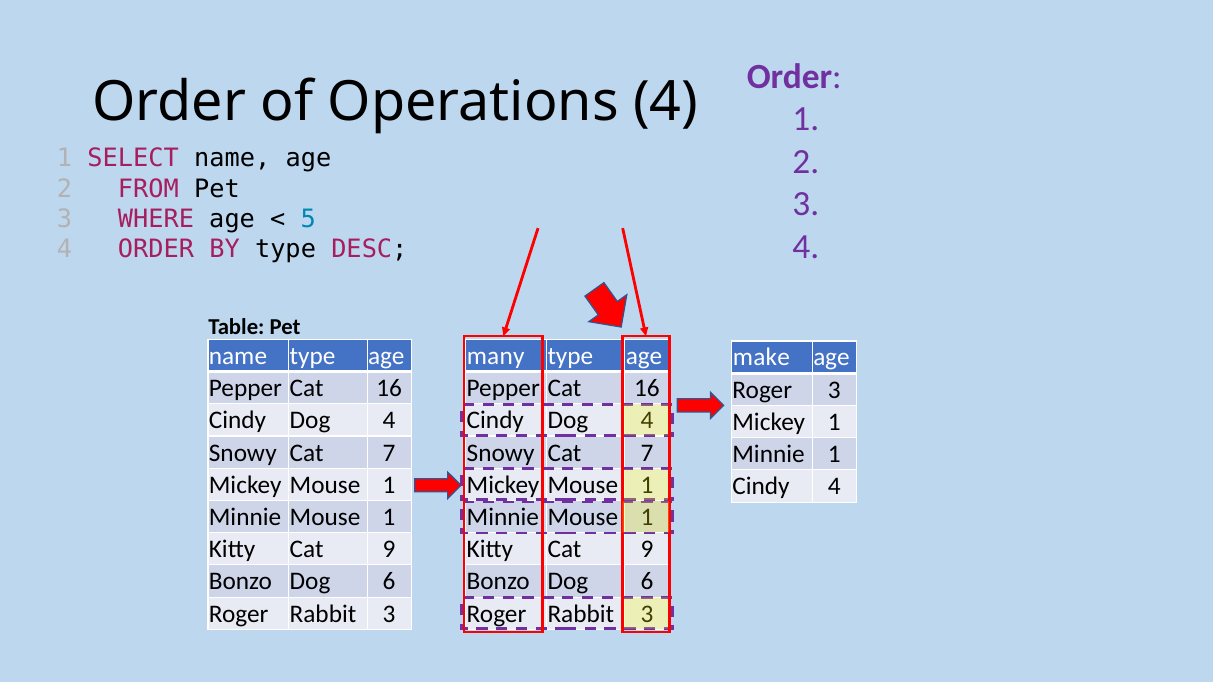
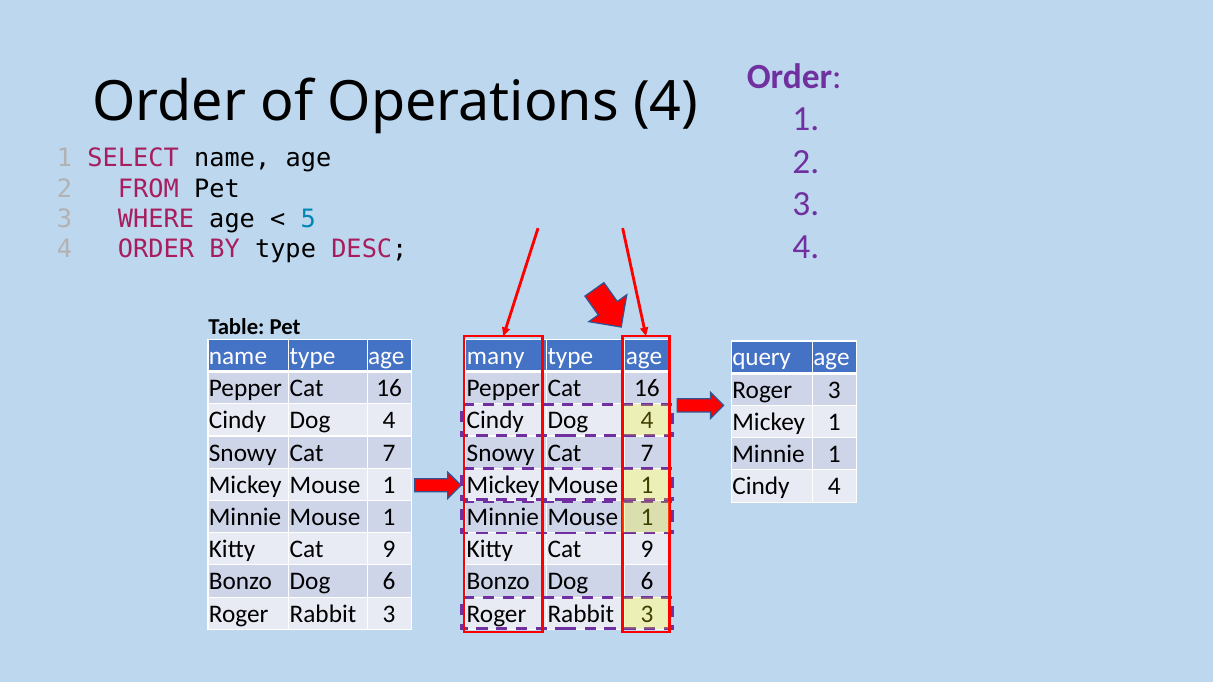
make: make -> query (762, 358)
